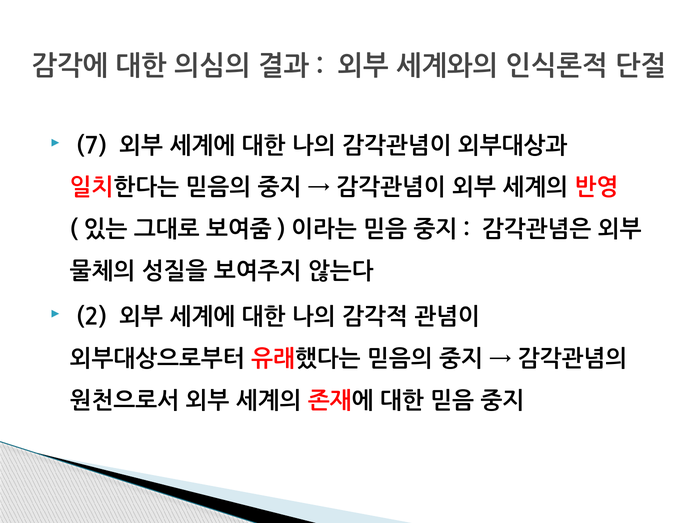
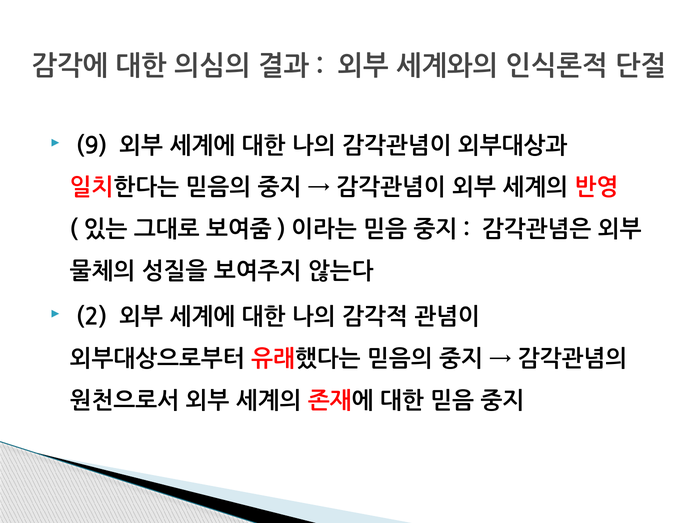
7: 7 -> 9 (92, 146)
